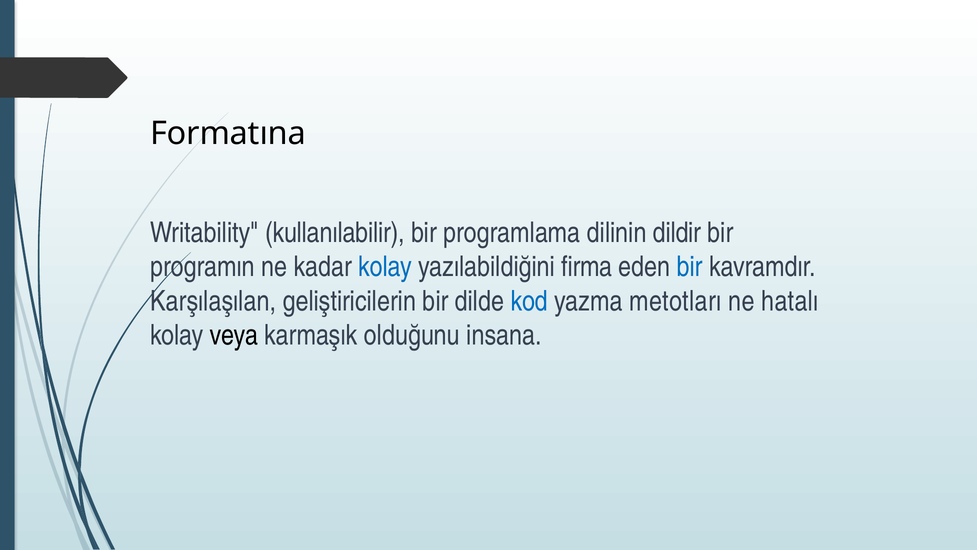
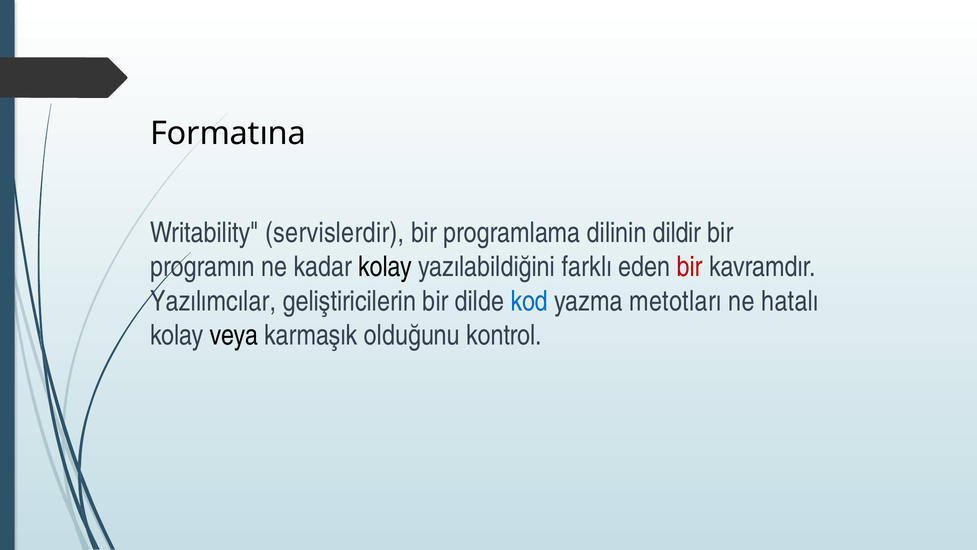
kullanılabilir: kullanılabilir -> servislerdir (335, 232)
kolay colour: blue -> black (385, 267)
firma: firma -> farklı (587, 267)
bir colour: blue -> red (690, 267)
Karşılaşılan: Karşılaşılan -> Yazılımcılar (213, 301)
insana: insana -> kontrol (504, 335)
